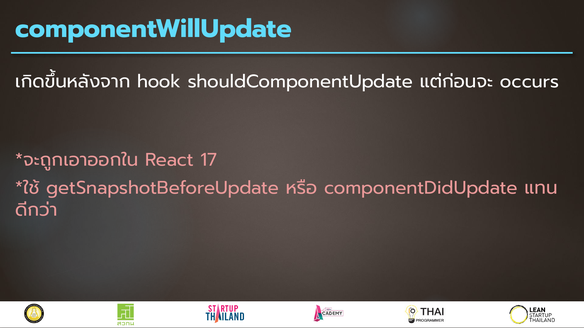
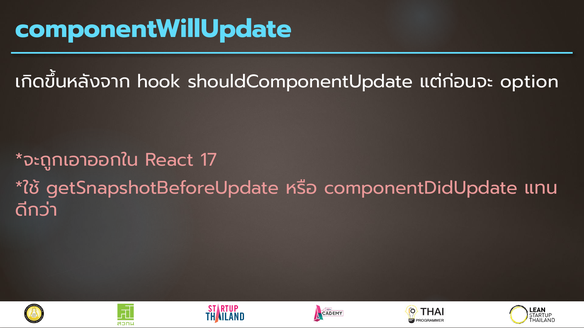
occurs: occurs -> option (529, 82)
